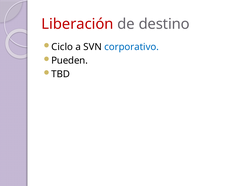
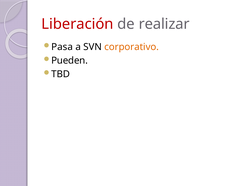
destino: destino -> realizar (164, 24)
Ciclo: Ciclo -> Pasa (62, 47)
corporativo colour: blue -> orange (132, 47)
